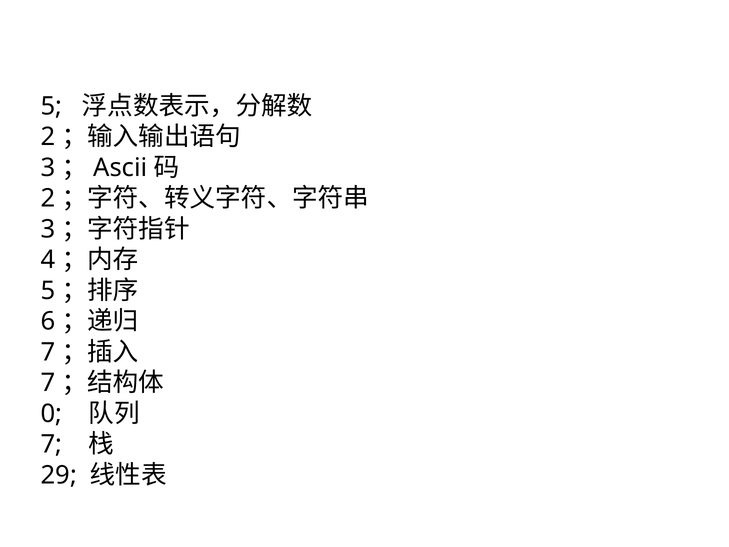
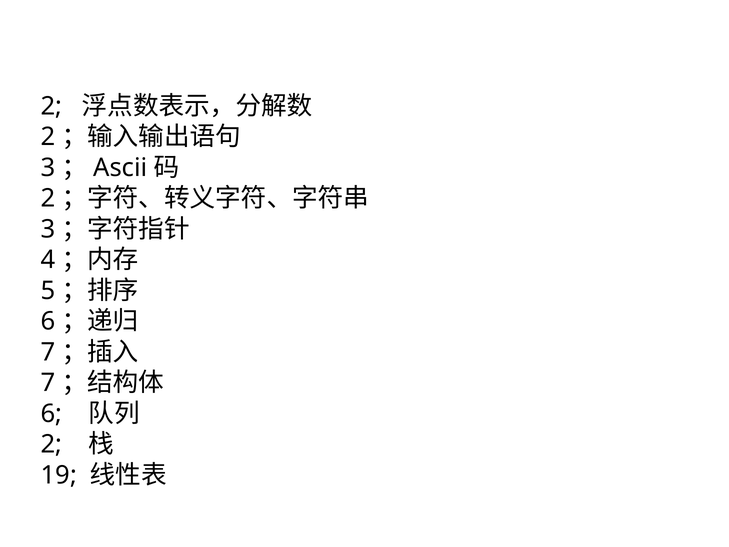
5: 5 -> 2 (52, 106)
0: 0 -> 6 (52, 414)
7: 7 -> 2 (52, 444)
29: 29 -> 19 (59, 475)
